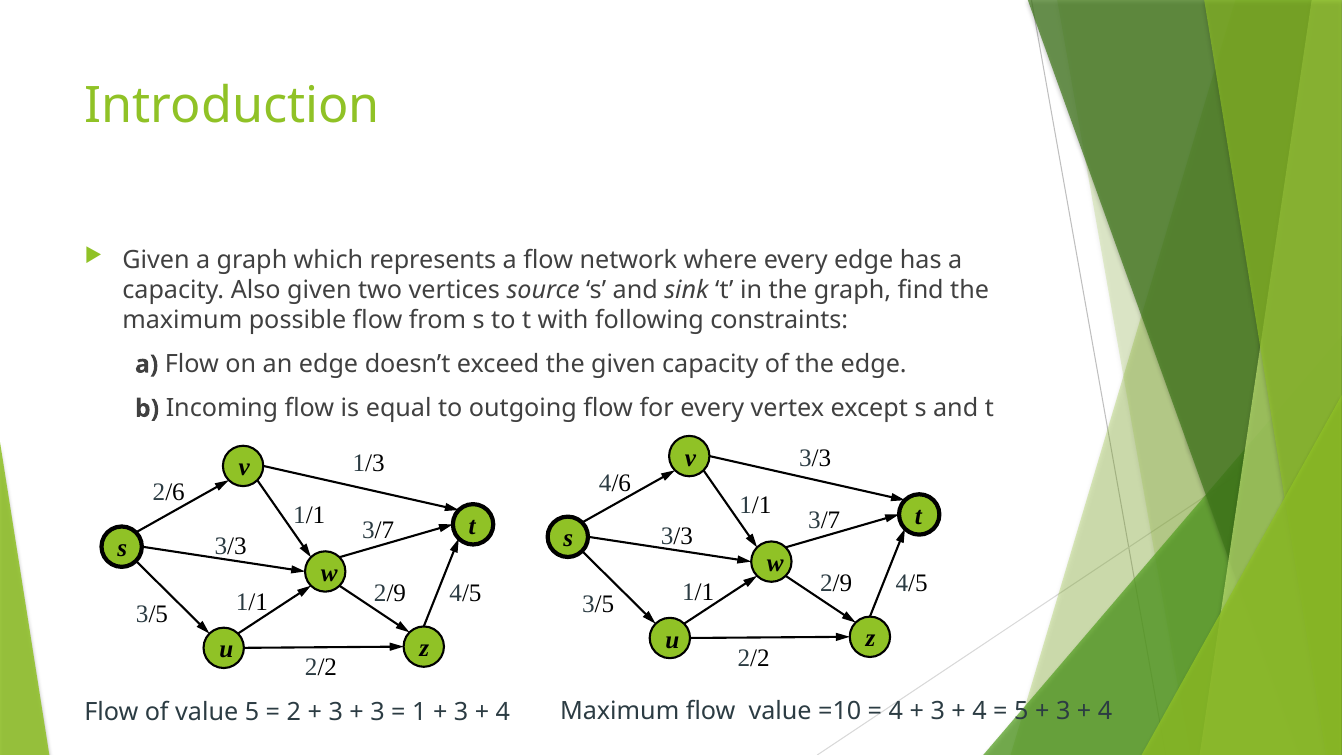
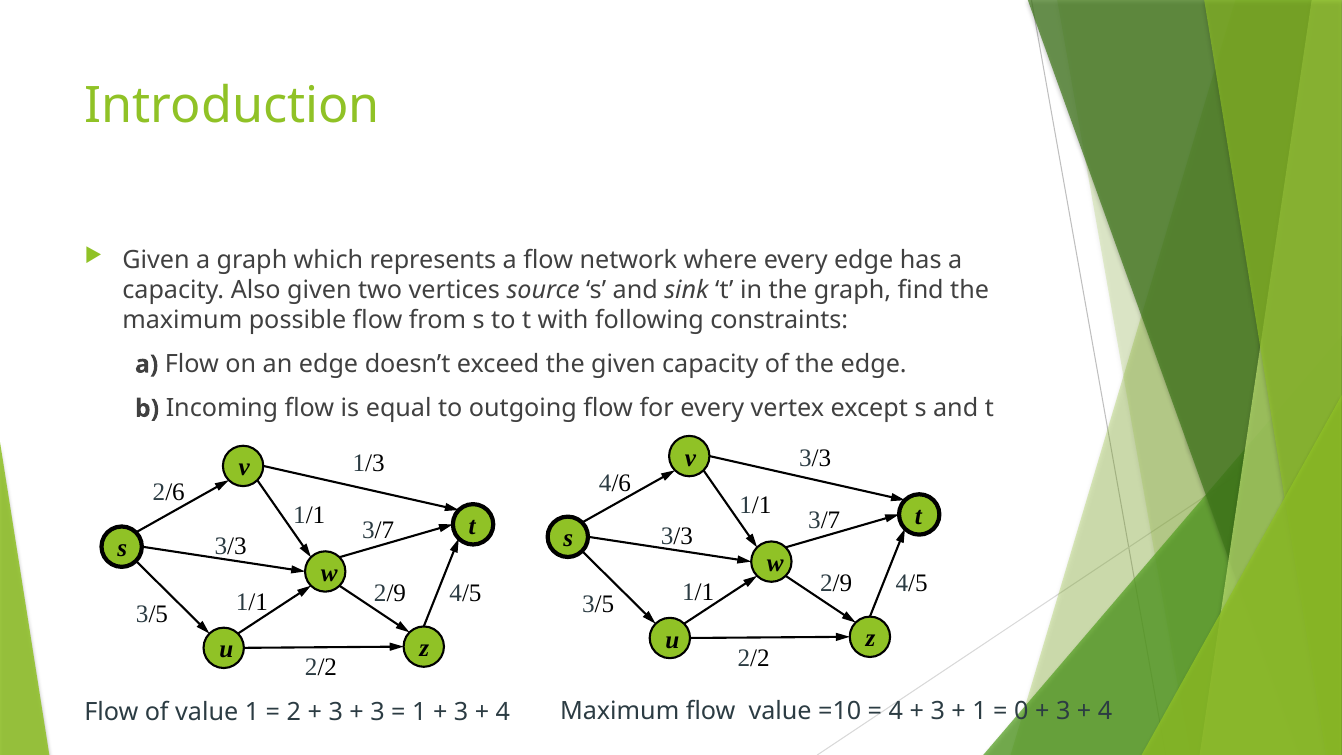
value 5: 5 -> 1 (252, 712)
4: 4 -> 1 (979, 711)
5: 5 -> 0 (1021, 711)
